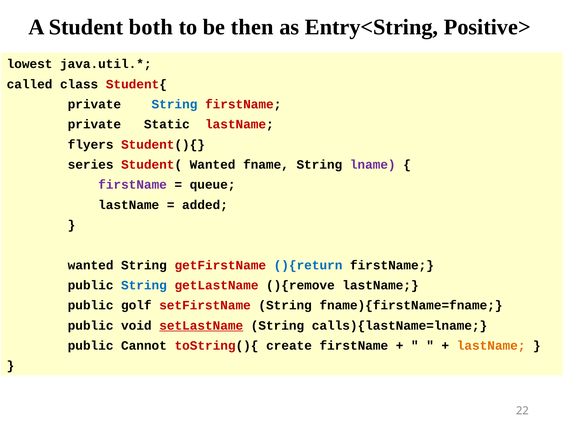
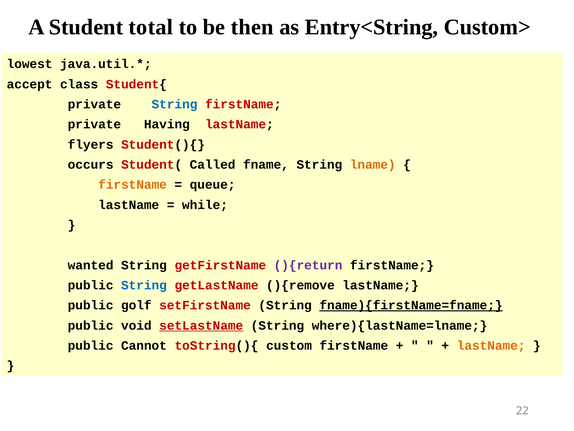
both: both -> total (151, 27)
Positive>: Positive> -> Custom> (487, 27)
called: called -> accept (30, 84)
Static: Static -> Having (167, 124)
series: series -> occurs (91, 164)
Student( Wanted: Wanted -> Called (213, 164)
lname colour: purple -> orange (373, 164)
firstName colour: purple -> orange (133, 184)
added: added -> while (205, 205)
){return colour: blue -> purple (308, 265)
fname){firstName=fname underline: none -> present (411, 305)
calls){lastName=lname: calls){lastName=lname -> where){lastName=lname (400, 325)
create: create -> custom (289, 345)
